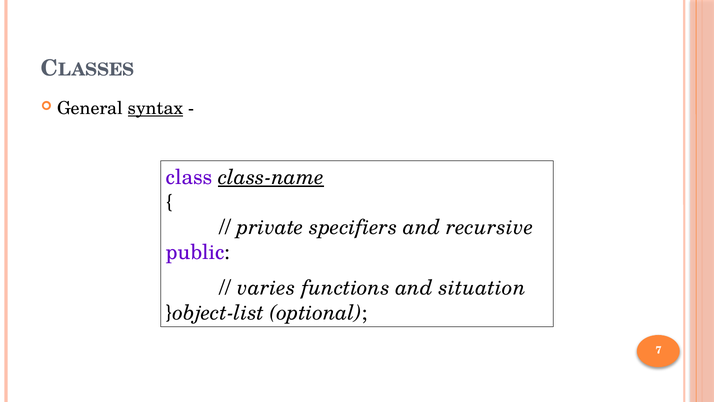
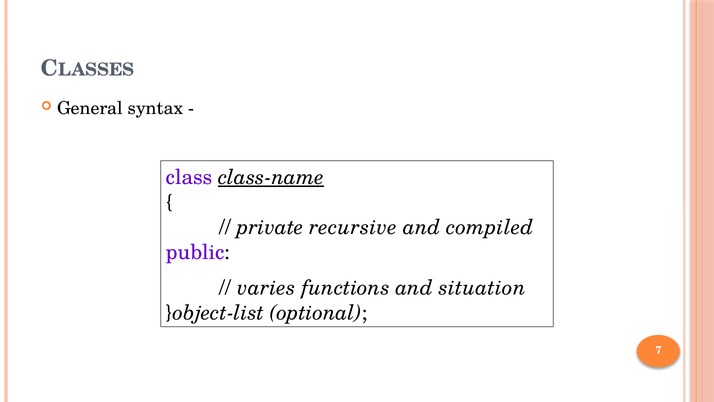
syntax underline: present -> none (156, 108)
specifiers: specifiers -> recursive (353, 227)
recursive: recursive -> compiled (490, 227)
